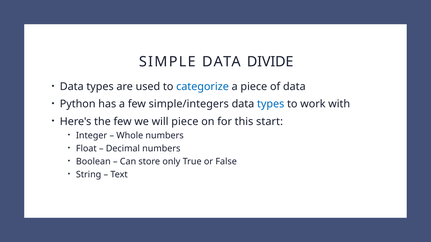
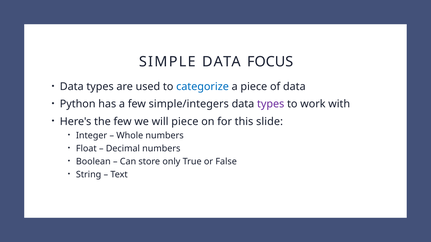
DIVIDE: DIVIDE -> FOCUS (270, 62)
types colour: blue -> purple (271, 104)
start: start -> slide (270, 122)
